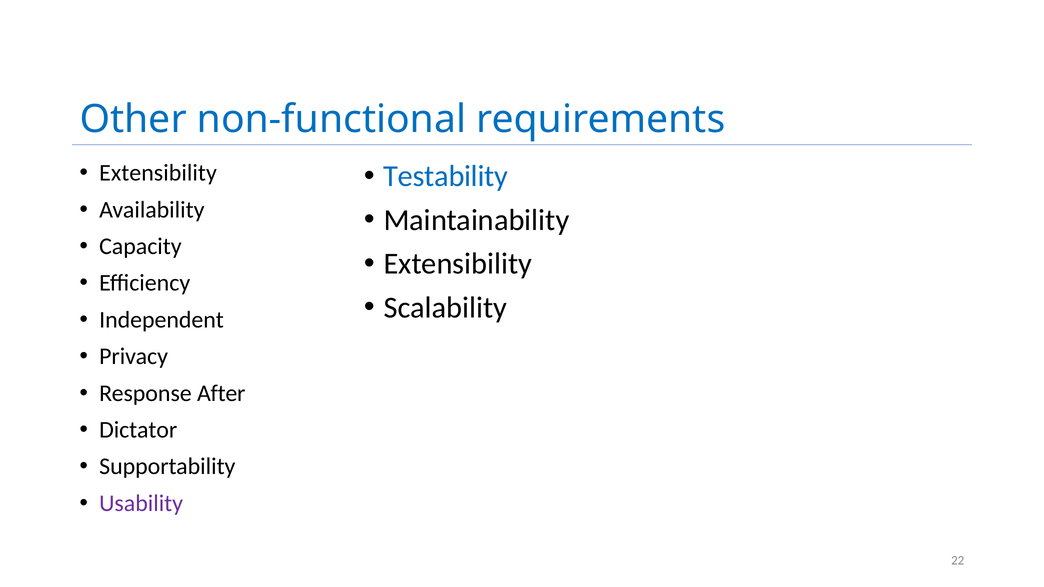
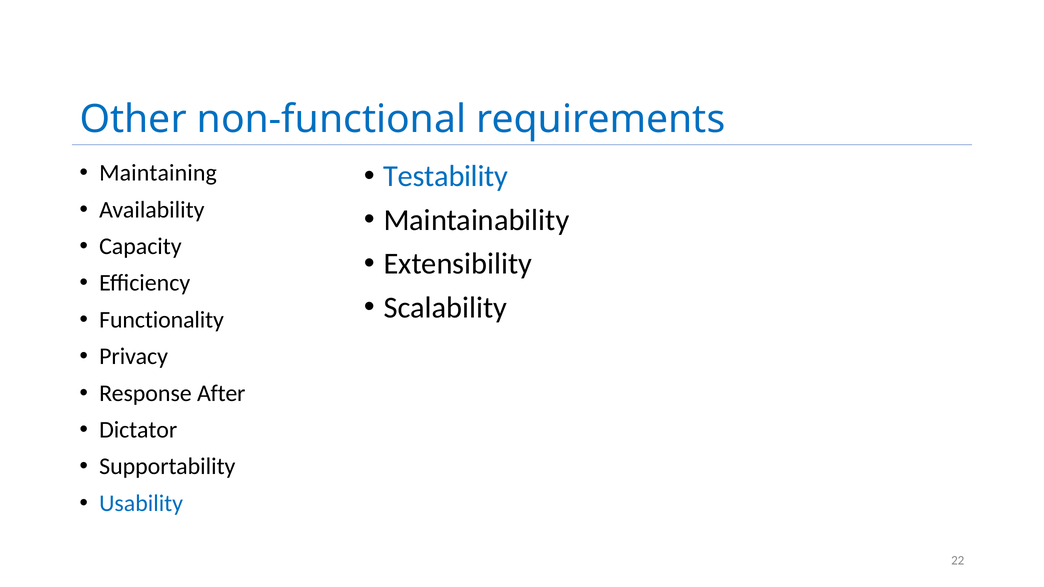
Extensibility: Extensibility -> Maintaining (158, 173)
Independent: Independent -> Functionality (162, 320)
Usability colour: purple -> blue (141, 503)
